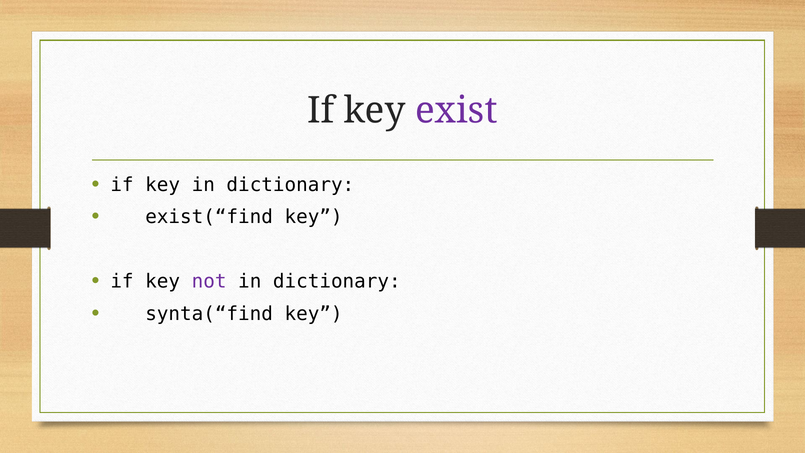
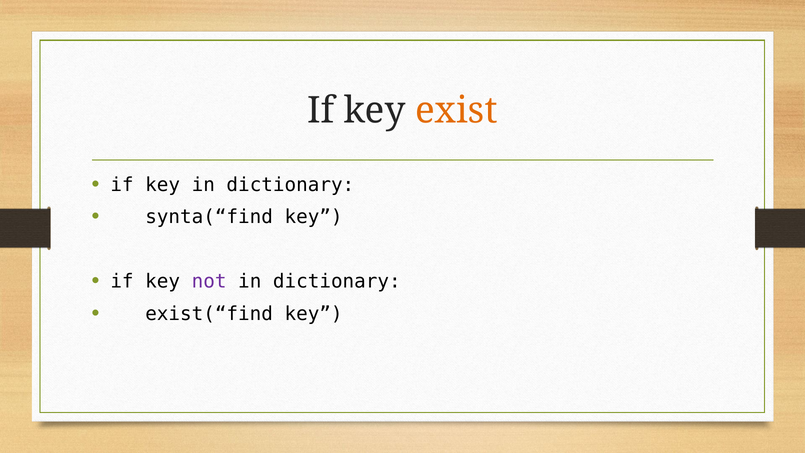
exist colour: purple -> orange (456, 110)
exist(“find: exist(“find -> synta(“find (209, 217)
synta(“find: synta(“find -> exist(“find (209, 314)
